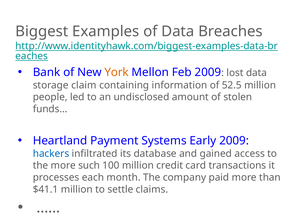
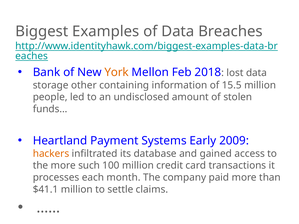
Feb 2009: 2009 -> 2018 (208, 72)
claim: claim -> other (84, 85)
52.5: 52.5 -> 15.5 (232, 85)
hackers colour: blue -> orange (51, 154)
